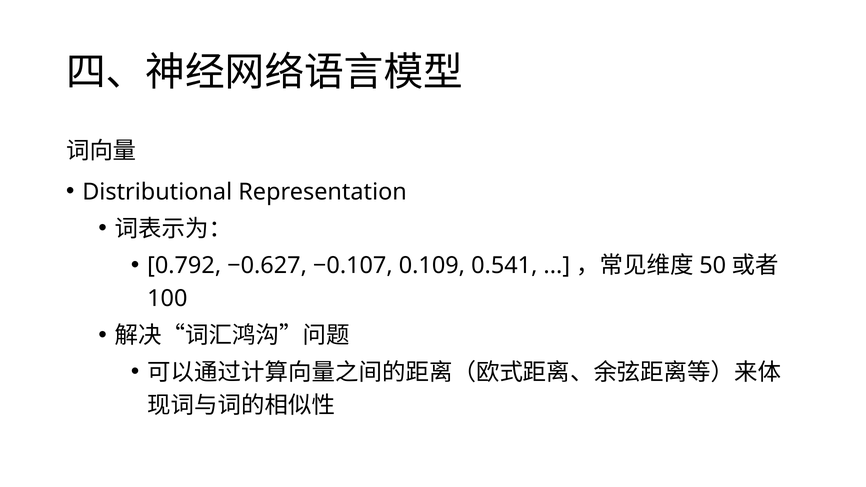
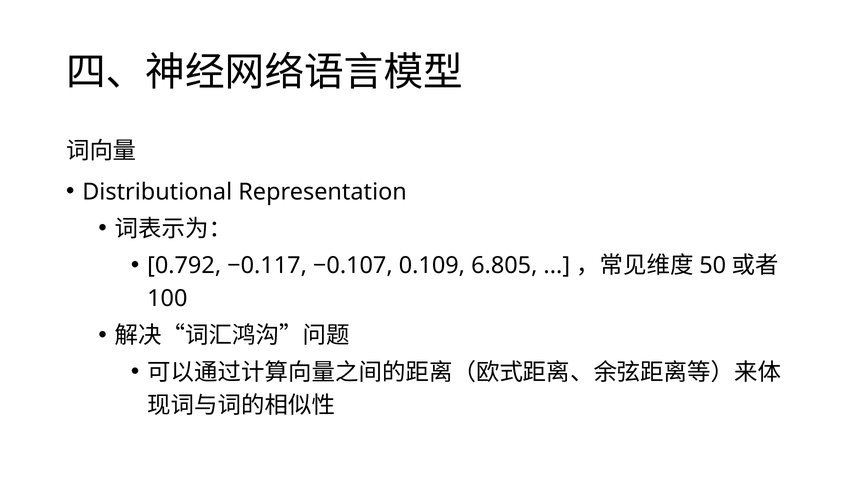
−0.627: −0.627 -> −0.117 (267, 266)
0.541: 0.541 -> 6.805 (504, 266)
